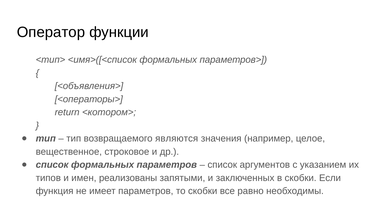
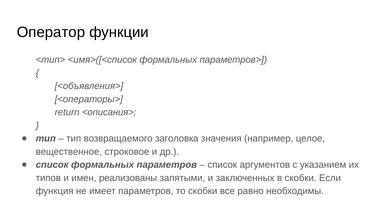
<котором>: <котором> -> <описания> (109, 112)
являются: являются -> заголовка (177, 138)
